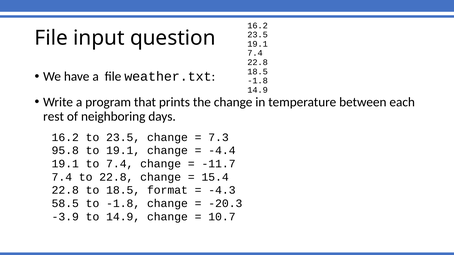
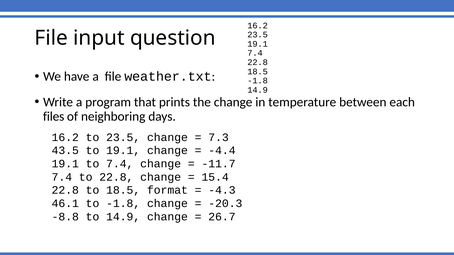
rest: rest -> files (54, 116)
95.8: 95.8 -> 43.5 (65, 151)
58.5: 58.5 -> 46.1 (65, 204)
-3.9: -3.9 -> -8.8 (65, 217)
10.7: 10.7 -> 26.7 (222, 217)
